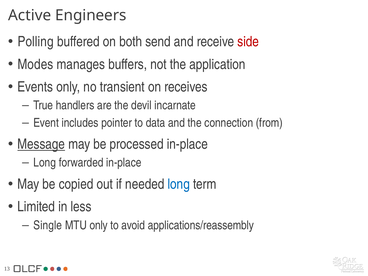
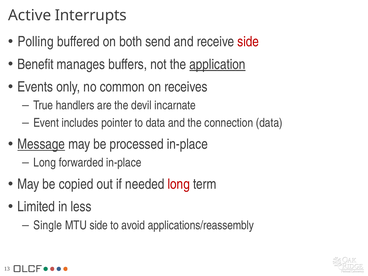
Engineers: Engineers -> Interrupts (91, 15)
Modes: Modes -> Benefit (36, 64)
application underline: none -> present (217, 64)
transient: transient -> common (122, 87)
connection from: from -> data (269, 123)
long colour: blue -> red (179, 184)
MTU only: only -> side (99, 225)
